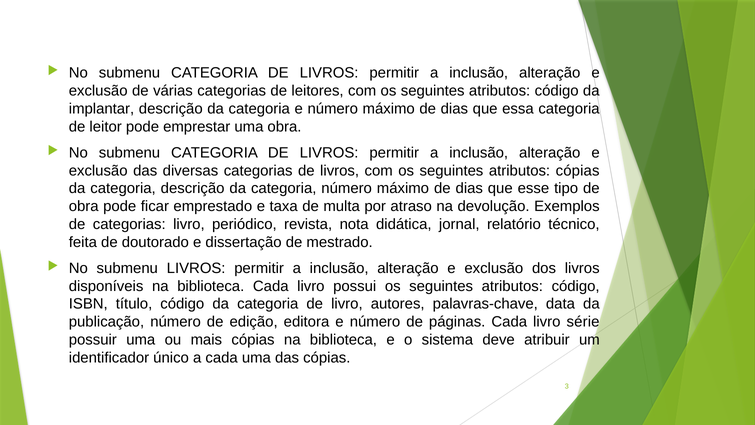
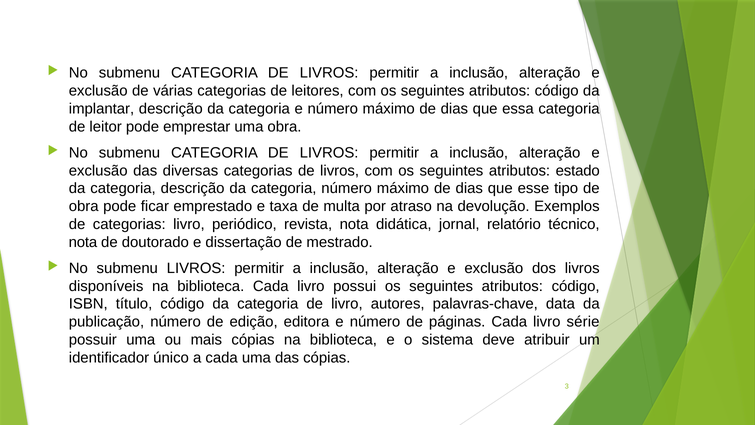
atributos cópias: cópias -> estado (578, 170)
feita: feita -> nota (83, 242)
